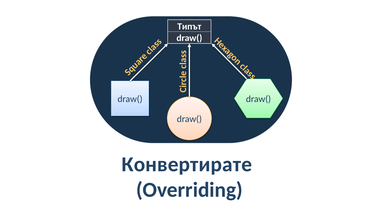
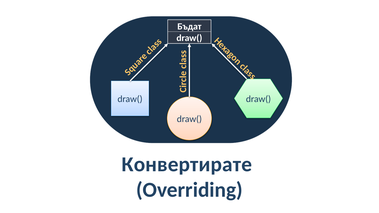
Типът: Типът -> Бъдат (189, 27)
